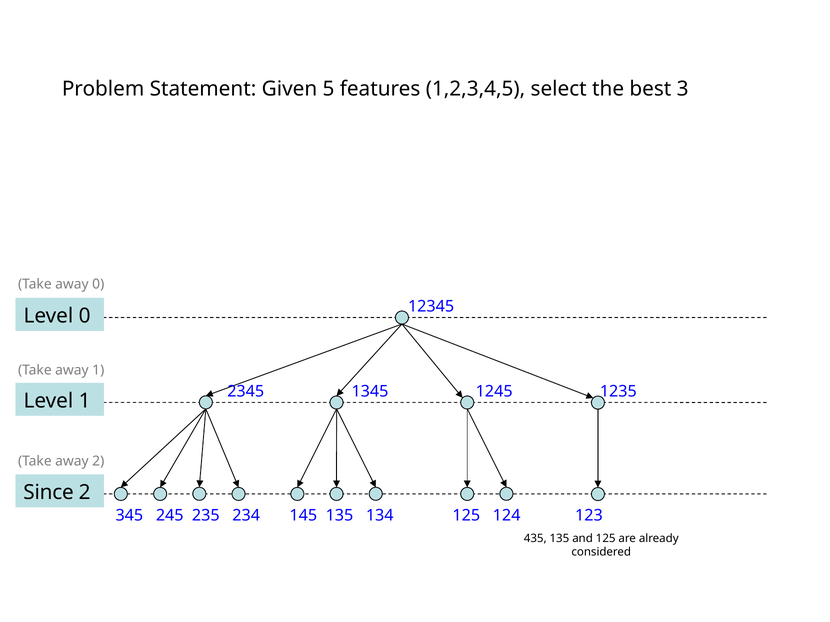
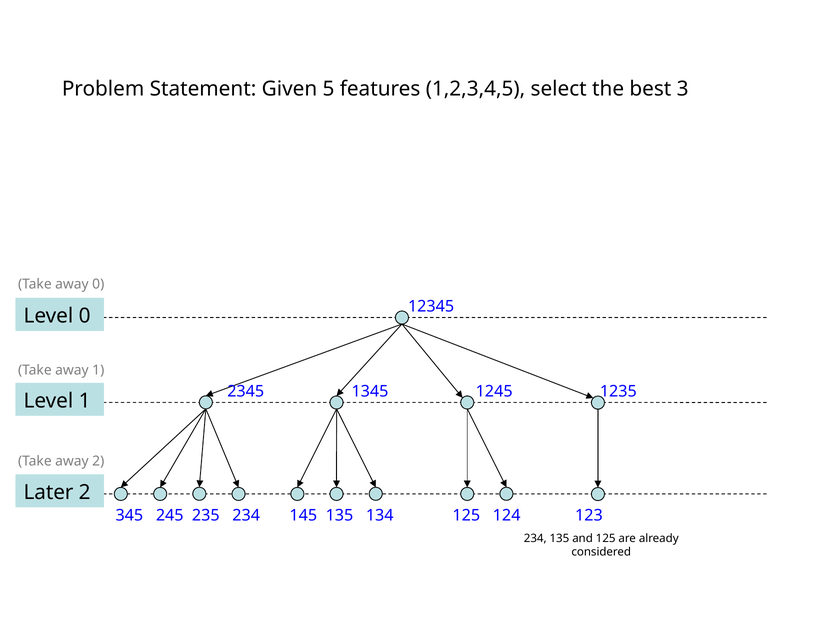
Since: Since -> Later (49, 493)
435: 435 -> 234 (535, 539)
